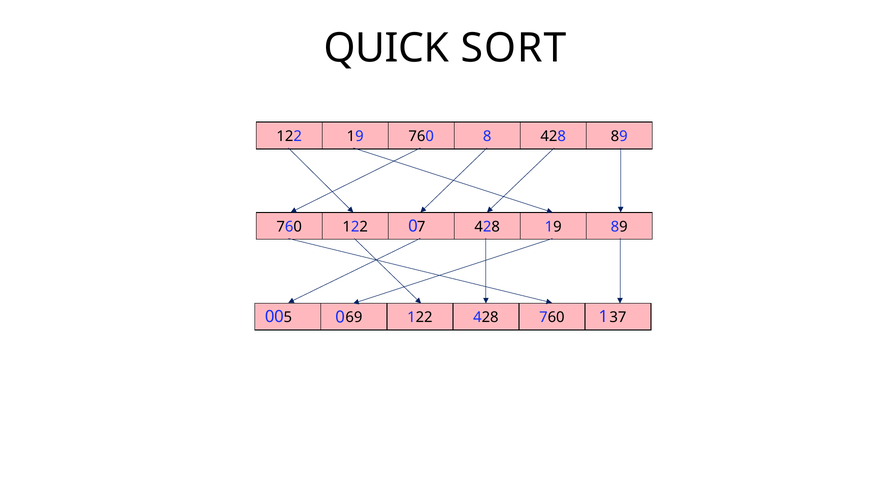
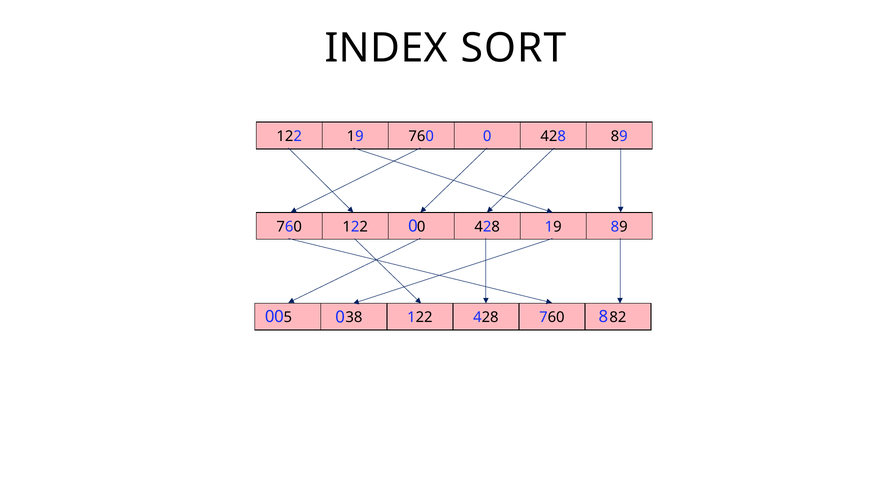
QUICK: QUICK -> INDEX (386, 48)
760 8: 8 -> 0 (487, 136)
122 7: 7 -> 0 (421, 227)
1: 1 -> 8 (603, 316)
69: 69 -> 38 (354, 317)
37: 37 -> 82 (618, 317)
